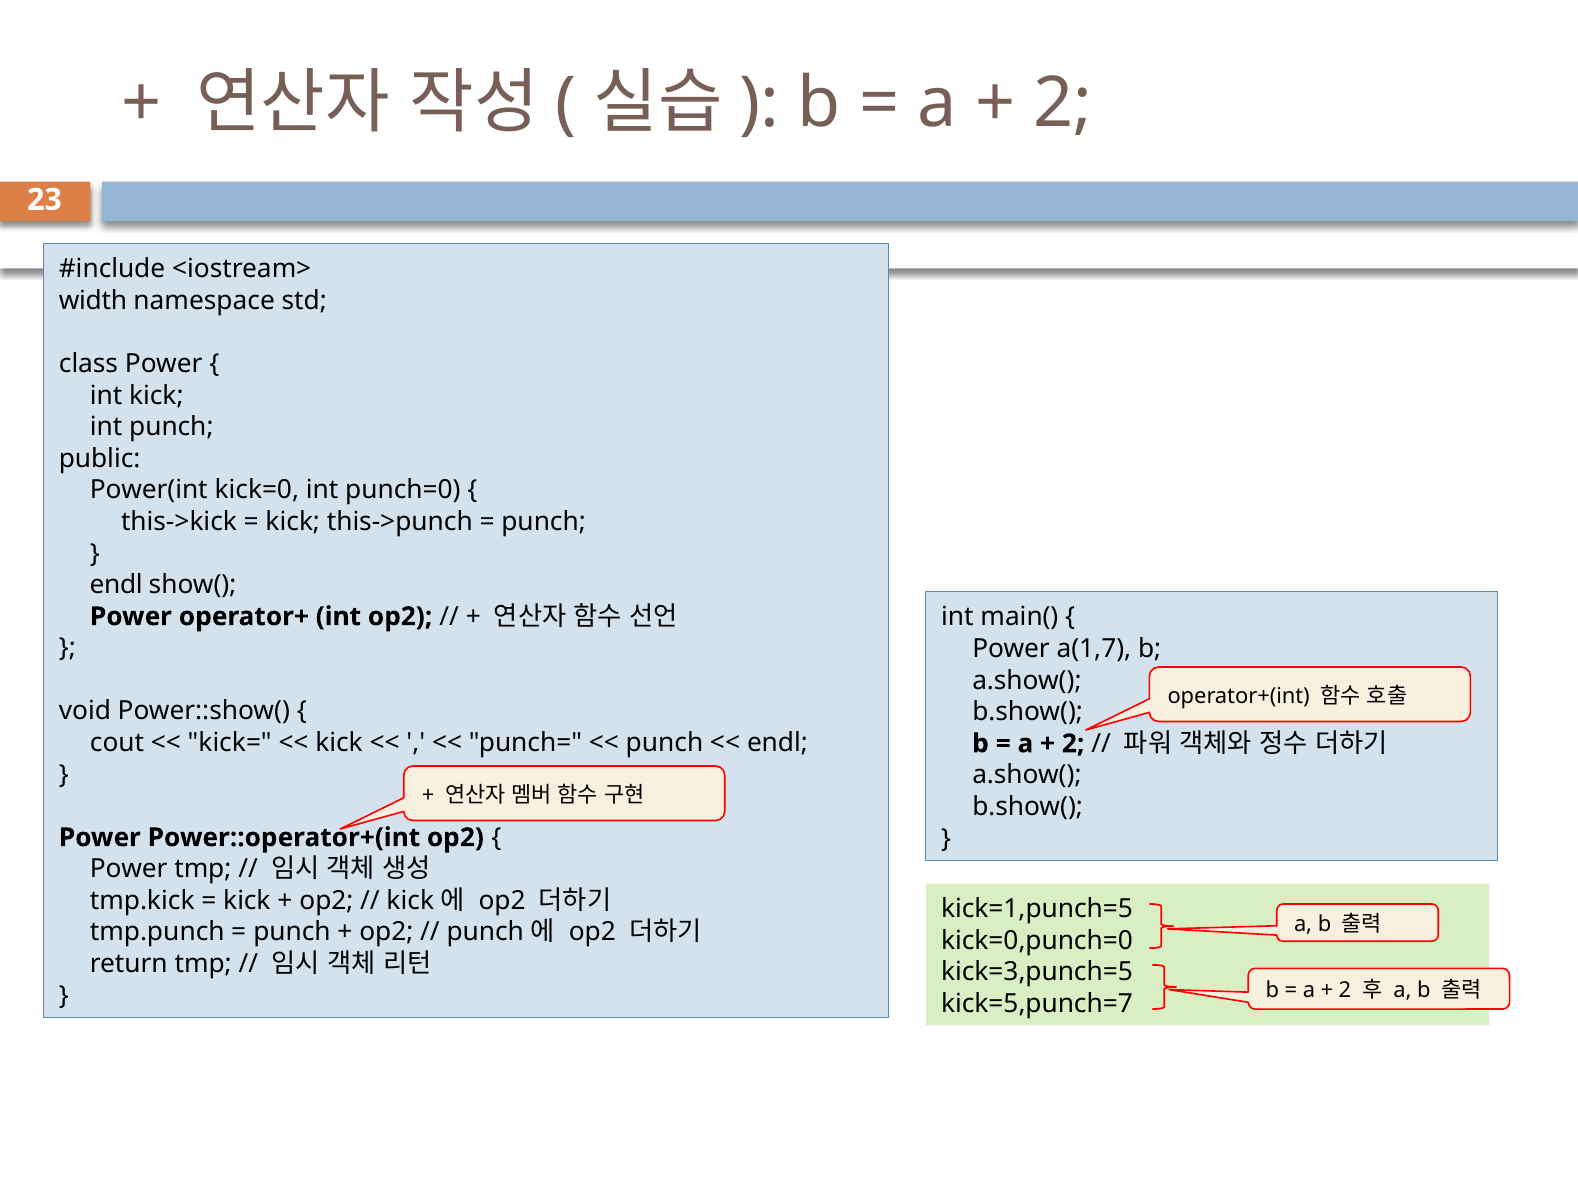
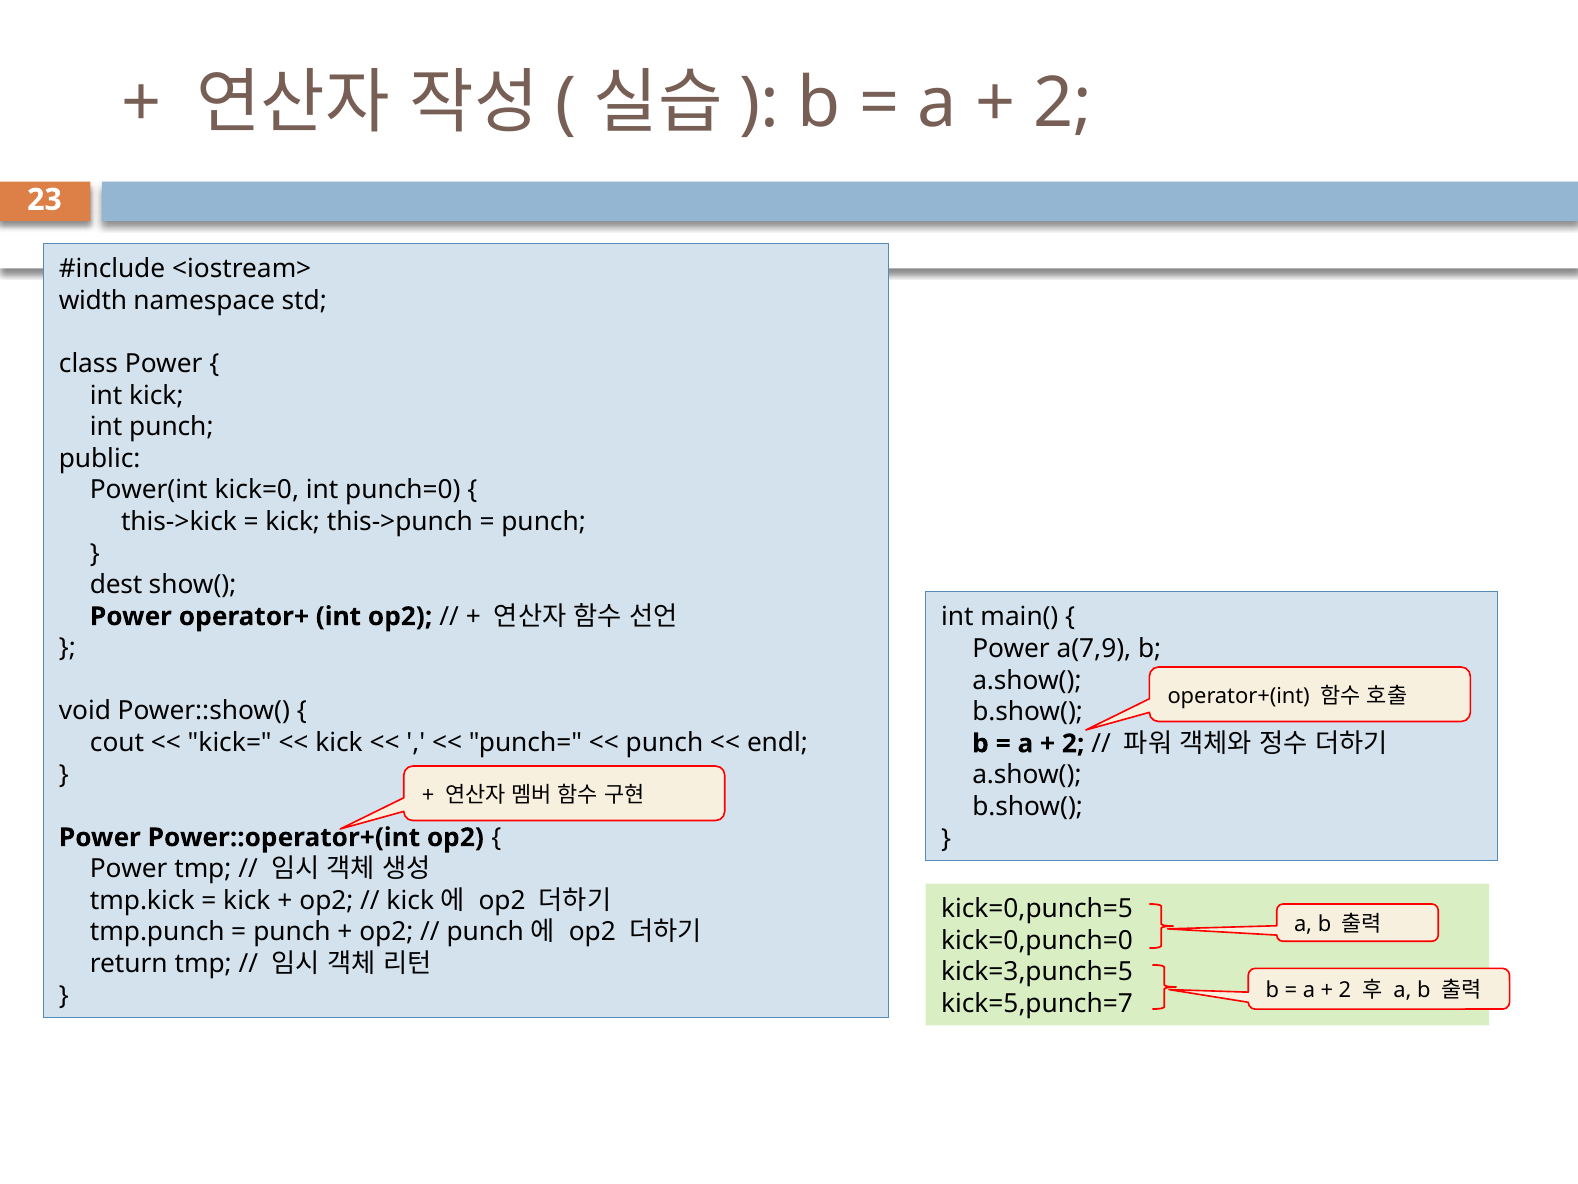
endl: endl -> dest (116, 585)
a(1,7: a(1,7 -> a(7,9 (1094, 649)
kick=1,punch=5: kick=1,punch=5 -> kick=0,punch=5 (1037, 909)
